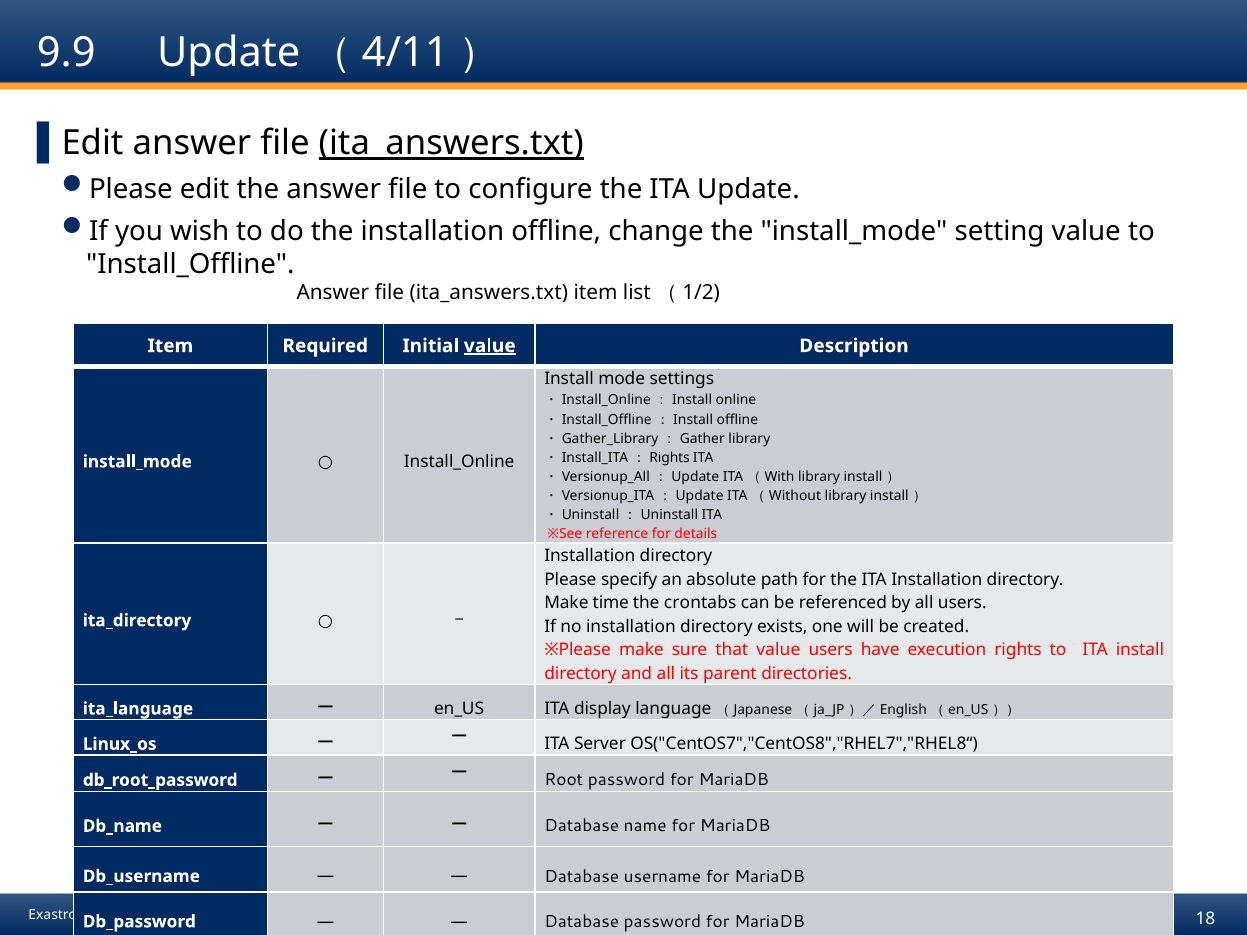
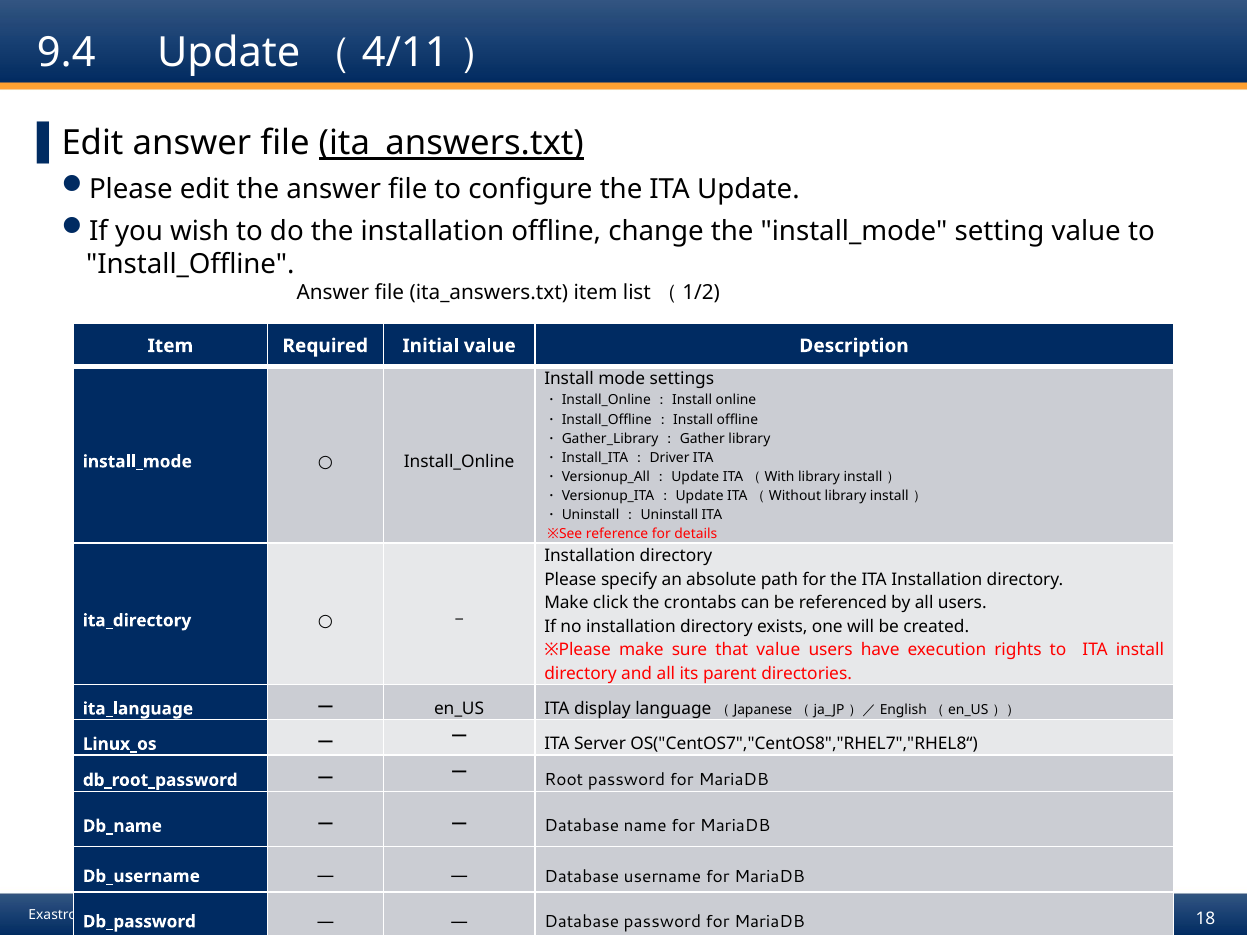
9.9: 9.9 -> 9.4 (66, 53)
value underline: present -> none (490, 346)
Rights: Rights -> Driver (670, 458)
time: time -> click (611, 603)
